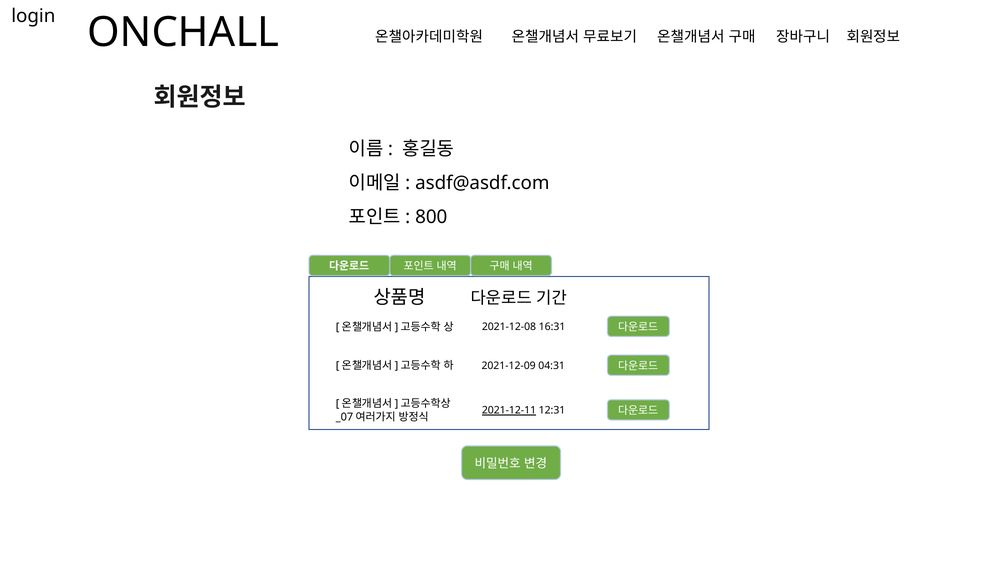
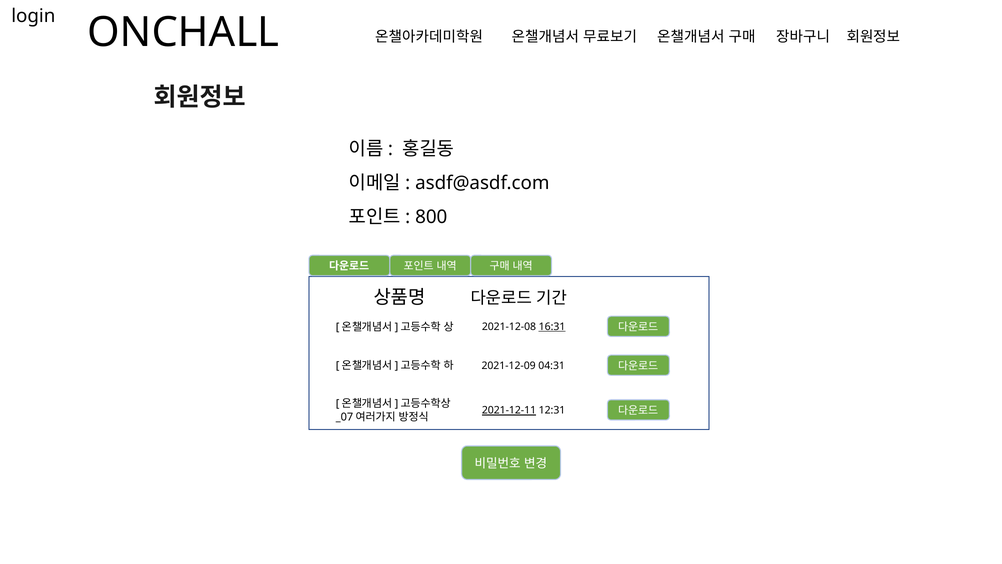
16:31 underline: none -> present (552, 327)
